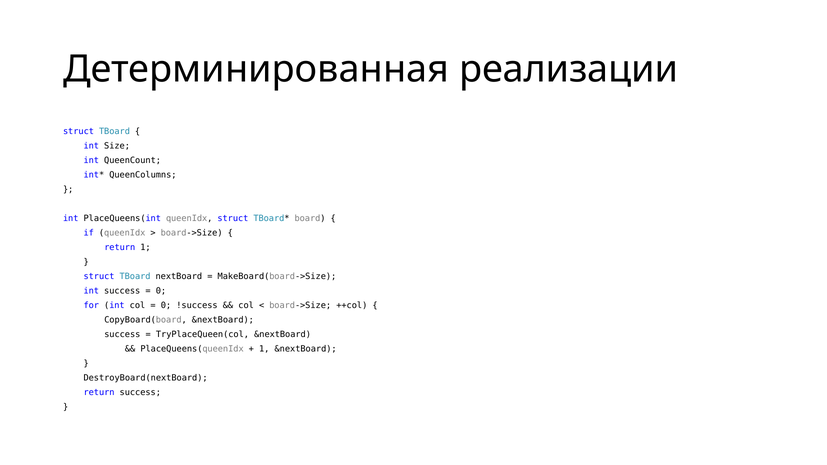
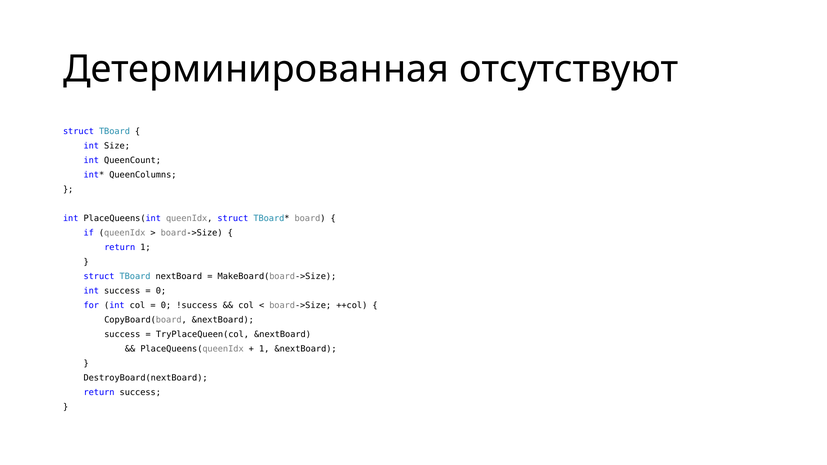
реализации: реализации -> отсутствуют (569, 69)
